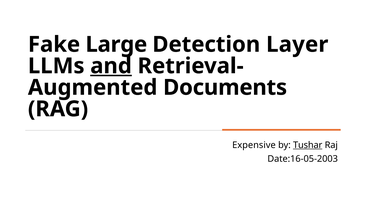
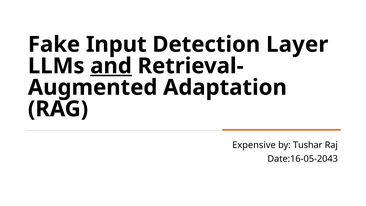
Large: Large -> Input (116, 44)
Documents: Documents -> Adaptation (225, 87)
Tushar underline: present -> none (308, 145)
Date:16-05-2003: Date:16-05-2003 -> Date:16-05-2043 (303, 159)
